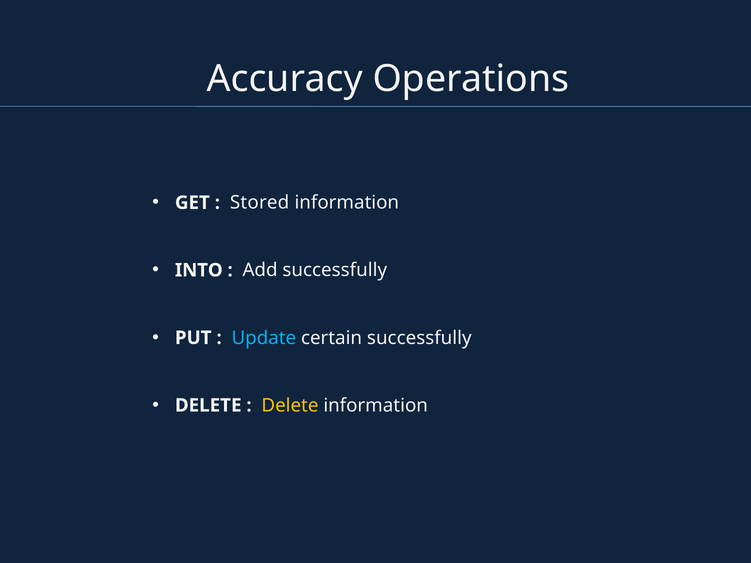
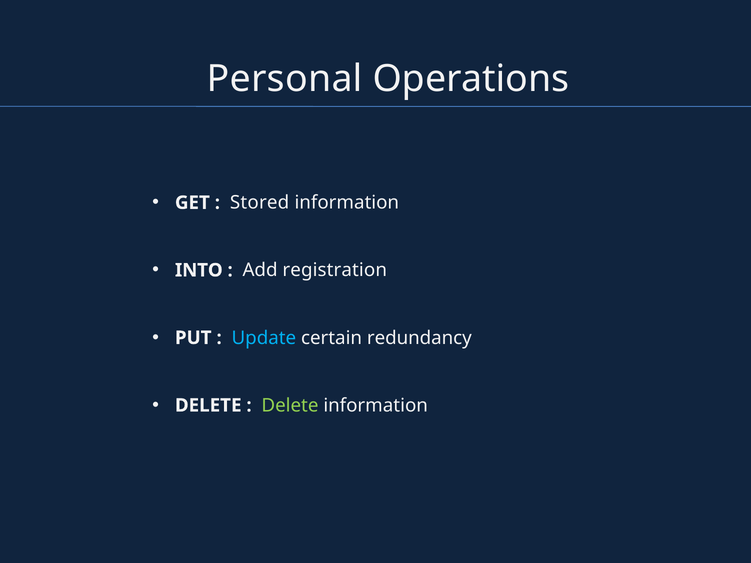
Accuracy: Accuracy -> Personal (285, 79)
Add successfully: successfully -> registration (335, 270)
certain successfully: successfully -> redundancy (419, 338)
Delete colour: yellow -> light green (290, 406)
